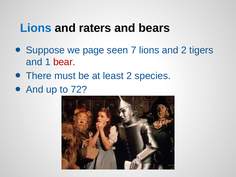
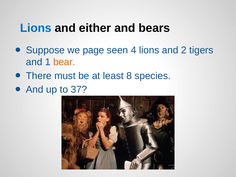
raters: raters -> either (95, 28)
7: 7 -> 4 (134, 50)
bear colour: red -> orange (64, 62)
least 2: 2 -> 8 (129, 76)
72: 72 -> 37 (79, 90)
